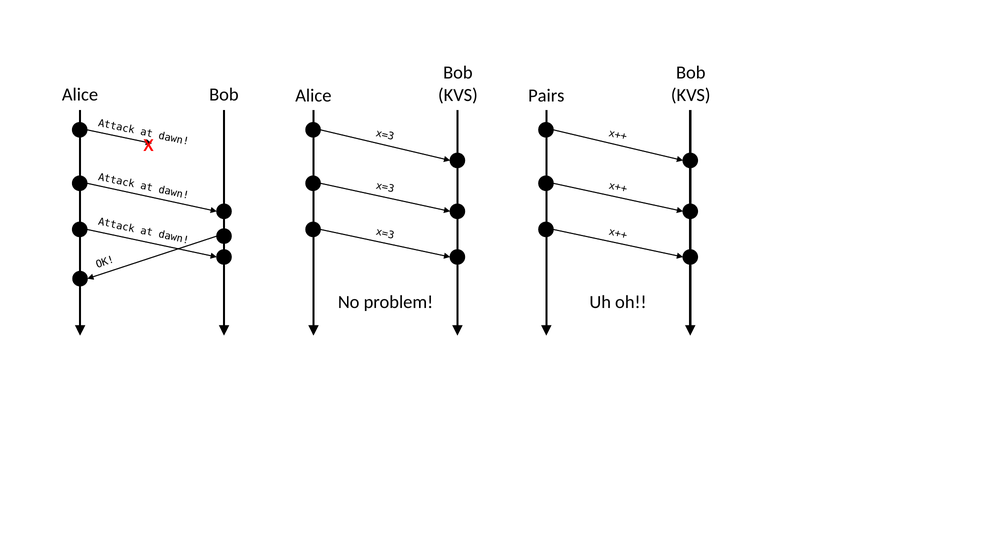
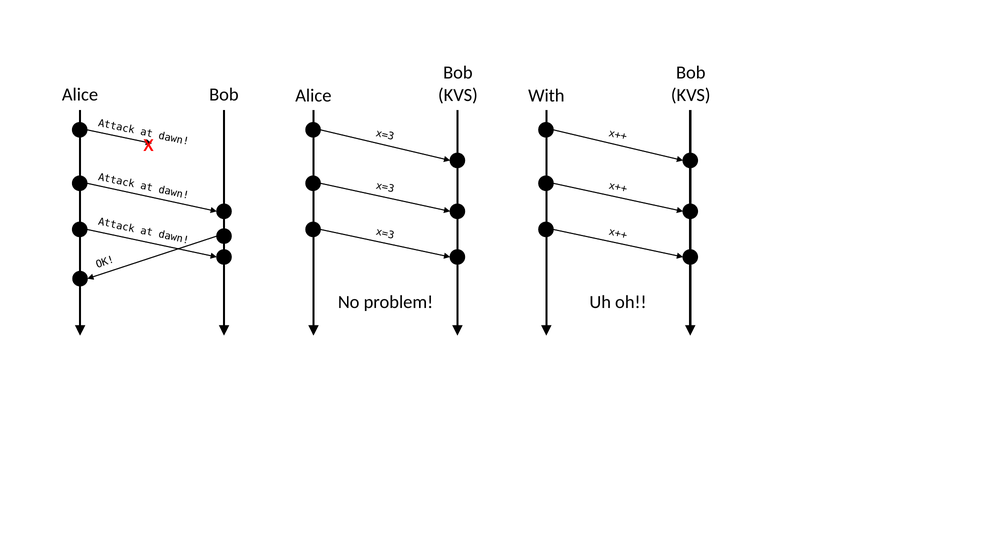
Pairs: Pairs -> With (546, 96)
